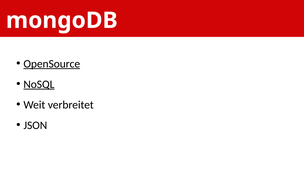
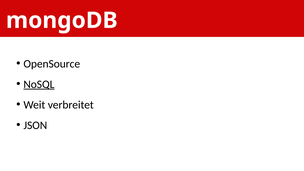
OpenSource underline: present -> none (52, 64)
